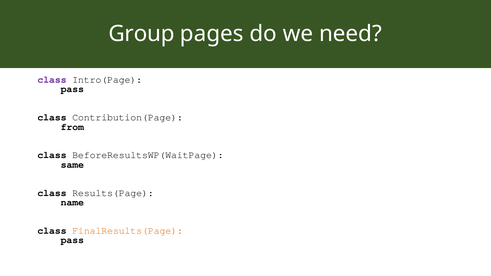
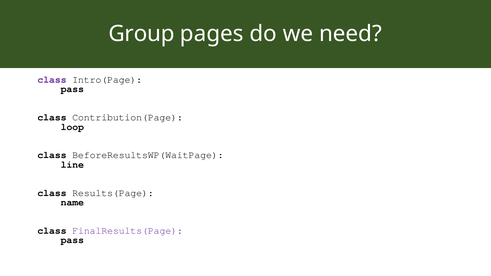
from: from -> loop (72, 127)
same: same -> line (72, 165)
FinalResults(Page colour: orange -> purple (128, 231)
